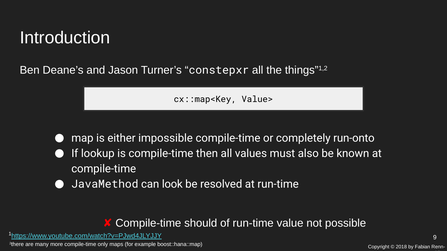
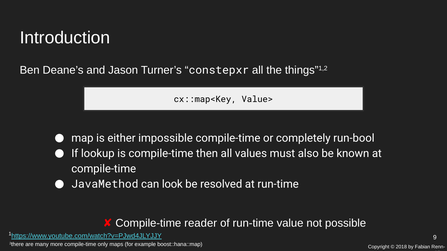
run-onto: run-onto -> run-bool (354, 138)
should: should -> reader (201, 224)
